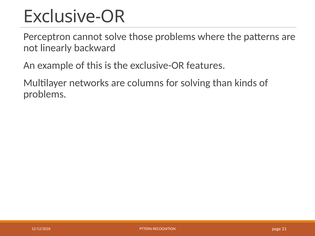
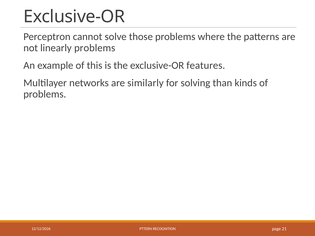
linearly backward: backward -> problems (95, 48)
columns: columns -> similarly (145, 83)
